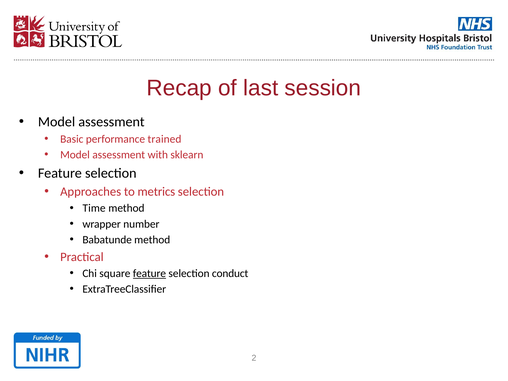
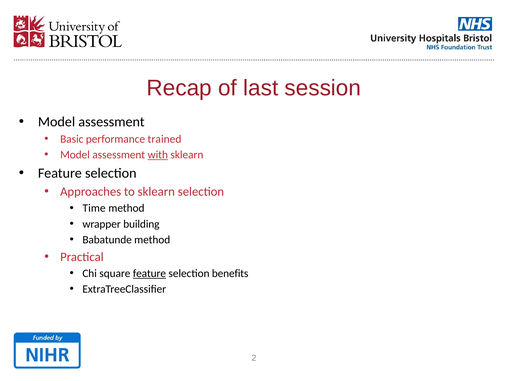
with underline: none -> present (158, 155)
to metrics: metrics -> sklearn (156, 192)
number: number -> building (141, 224)
conduct: conduct -> benefits (230, 273)
